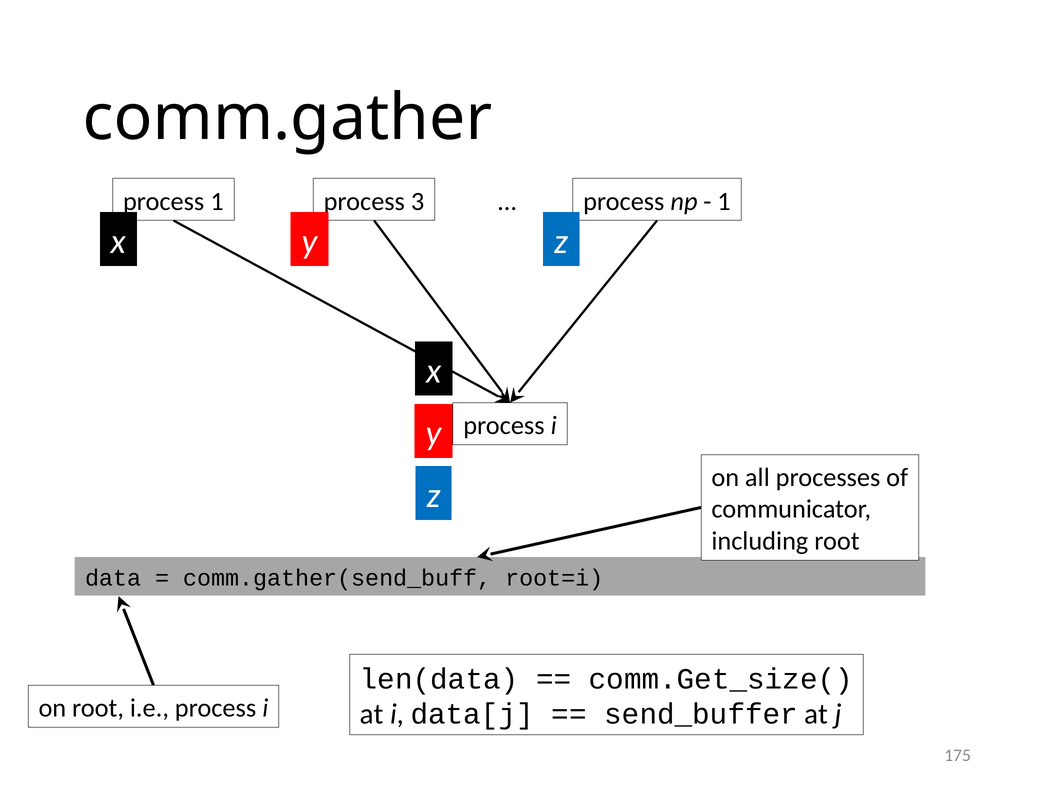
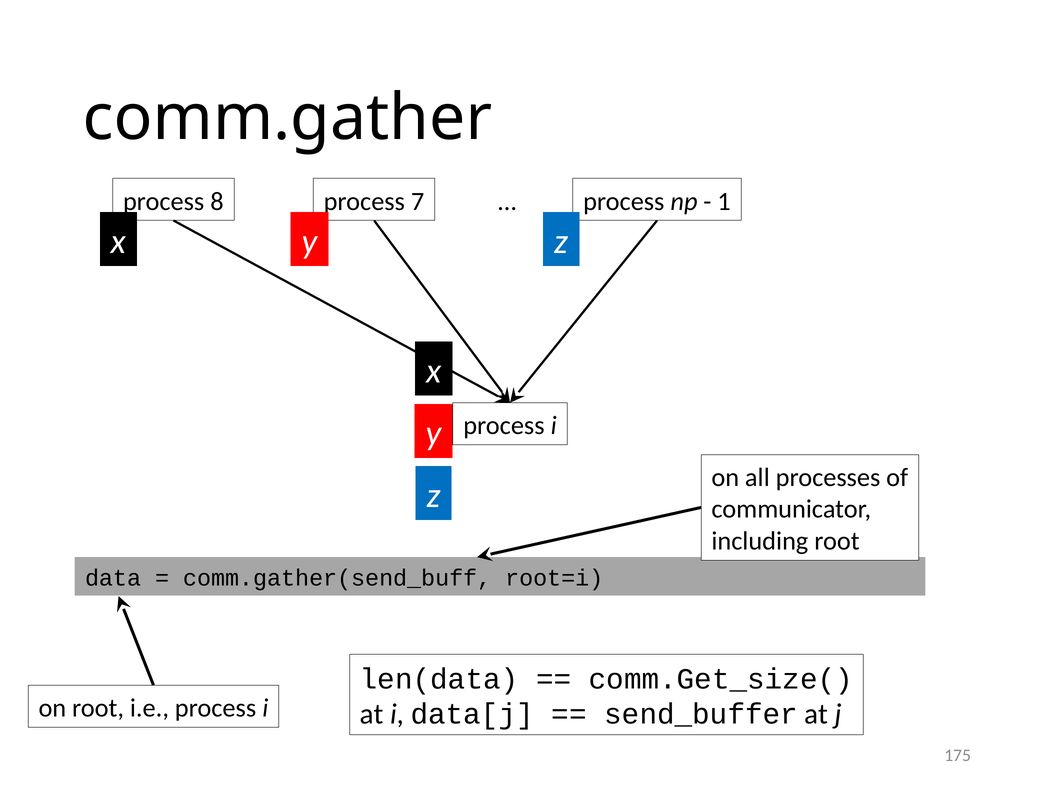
process 1: 1 -> 8 (217, 201)
3: 3 -> 7 (418, 201)
